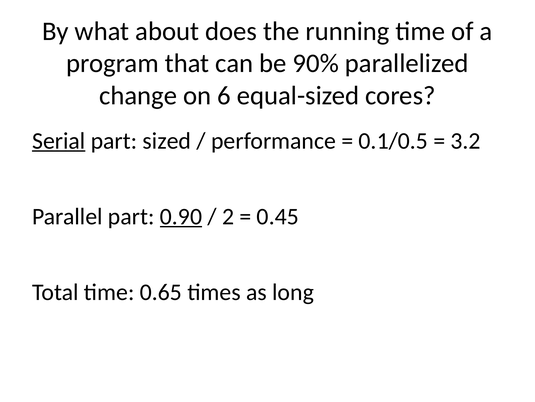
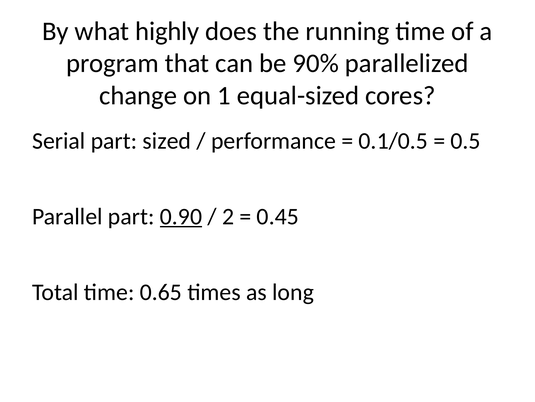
about: about -> highly (167, 31)
6: 6 -> 1 (224, 95)
Serial underline: present -> none (59, 141)
3.2: 3.2 -> 0.5 (466, 141)
